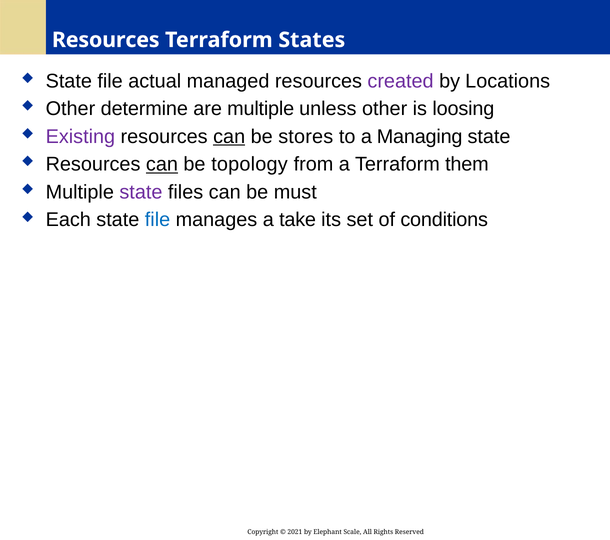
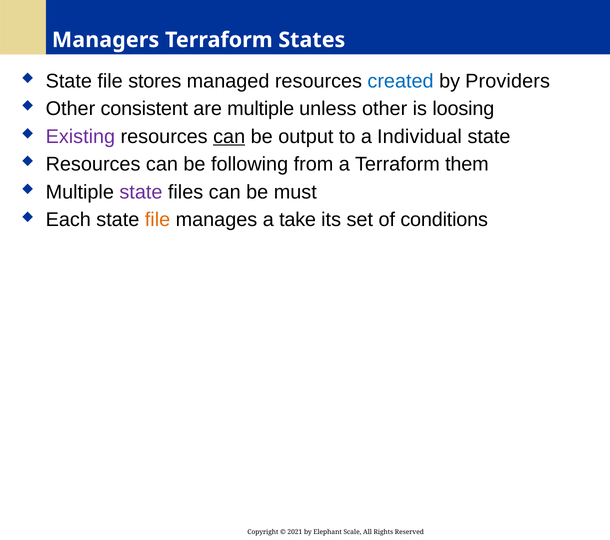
Resources: Resources -> Managers (106, 40)
actual: actual -> stores (155, 81)
created colour: purple -> blue (401, 81)
Locations: Locations -> Providers (508, 81)
determine: determine -> consistent (144, 109)
stores: stores -> output (306, 137)
Managing: Managing -> Individual (419, 137)
can underline: present -> none (162, 164)
topology: topology -> following (250, 164)
file colour: blue -> orange (158, 220)
